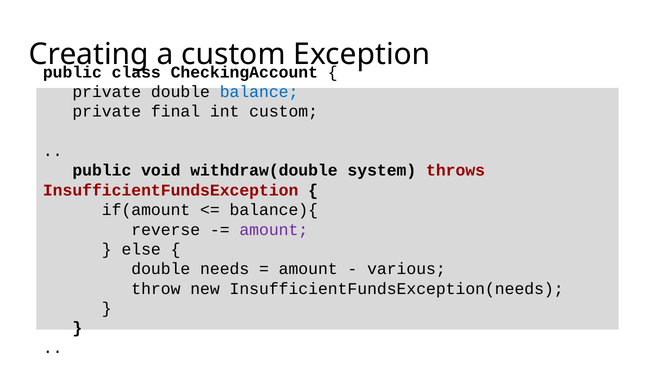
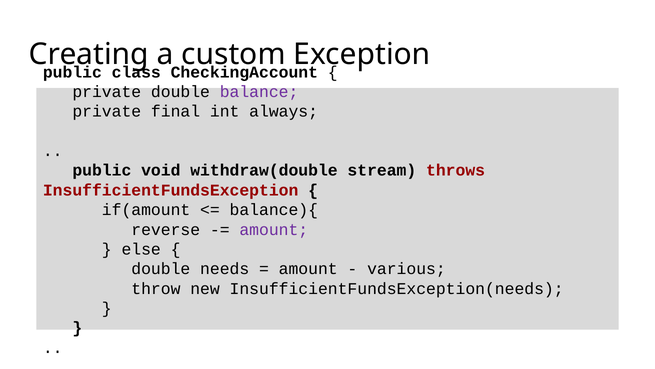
balance colour: blue -> purple (259, 92)
int custom: custom -> always (284, 111)
system: system -> stream (382, 170)
